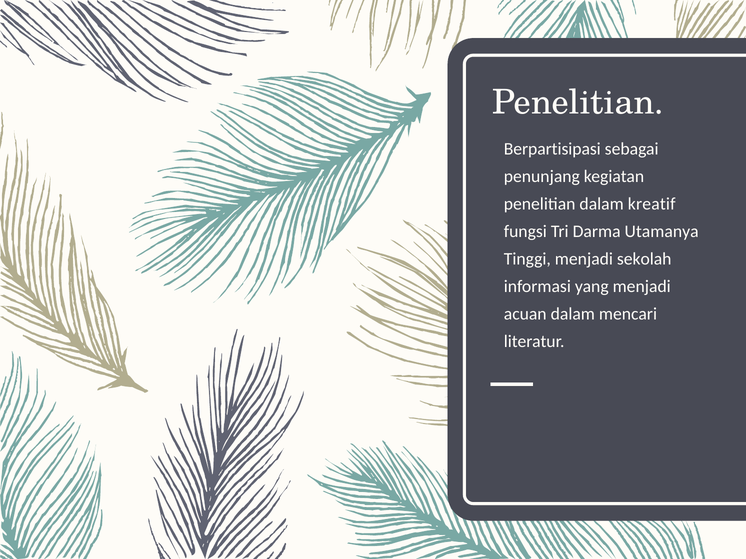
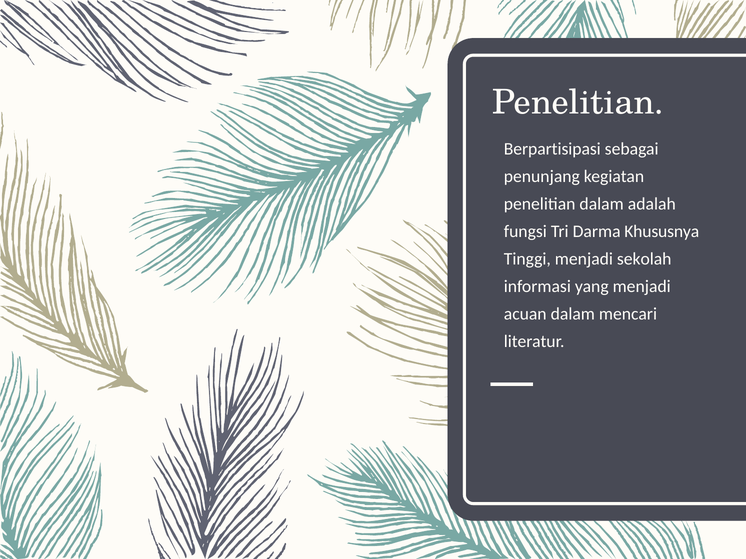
kreatif: kreatif -> adalah (652, 204)
Utamanya: Utamanya -> Khususnya (662, 231)
